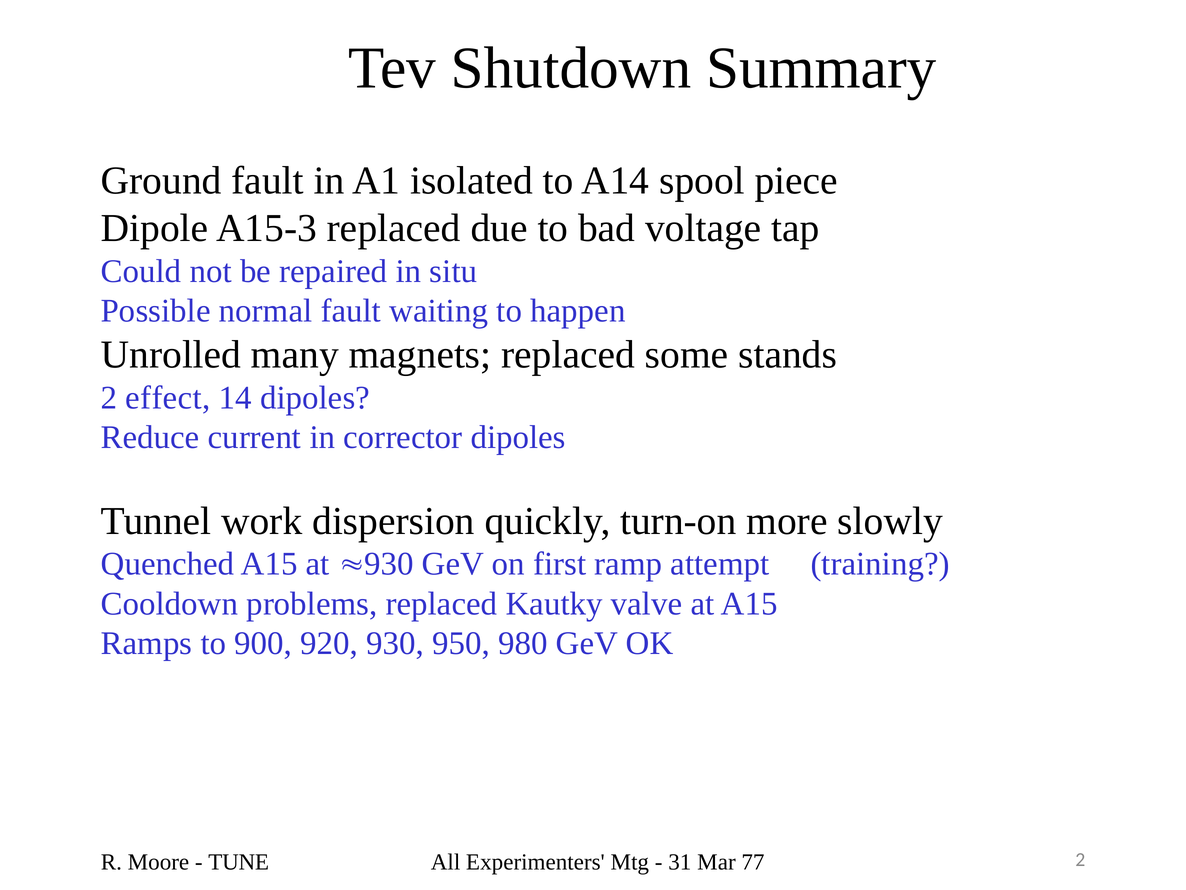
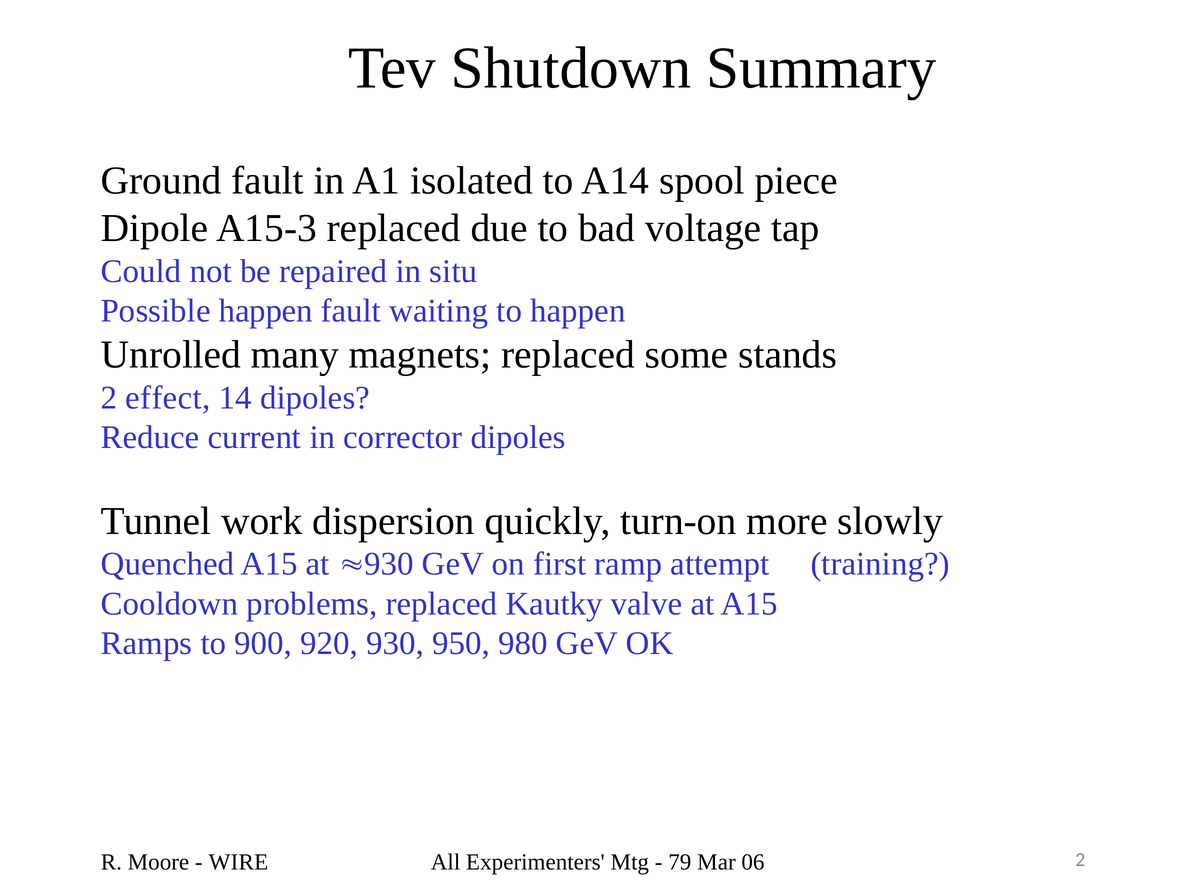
Possible normal: normal -> happen (266, 311)
TUNE: TUNE -> WIRE (238, 861)
31: 31 -> 79 (680, 861)
77: 77 -> 06 (753, 861)
